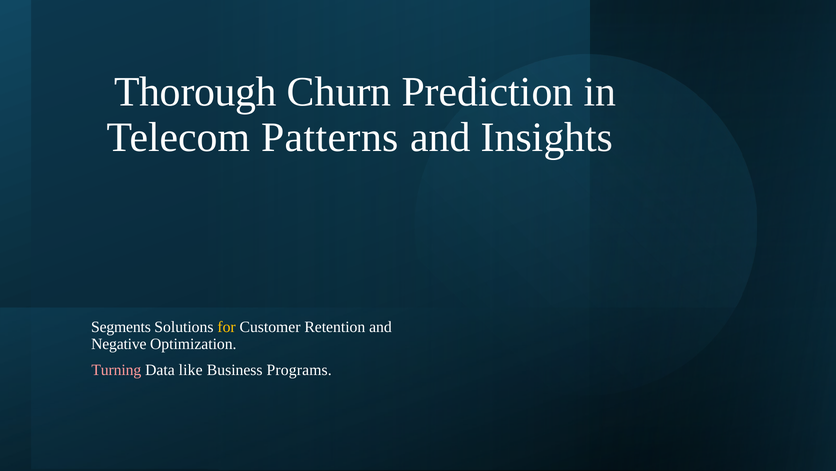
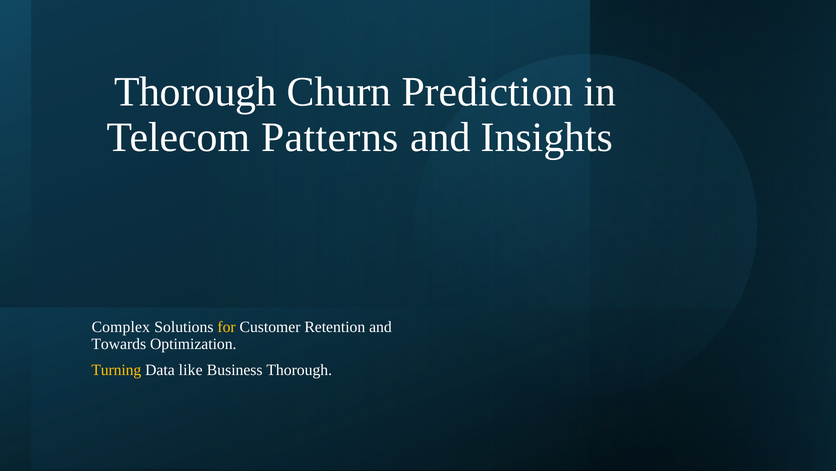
Segments: Segments -> Complex (121, 327)
Negative: Negative -> Towards (119, 344)
Turning colour: pink -> yellow (116, 369)
Business Programs: Programs -> Thorough (299, 369)
